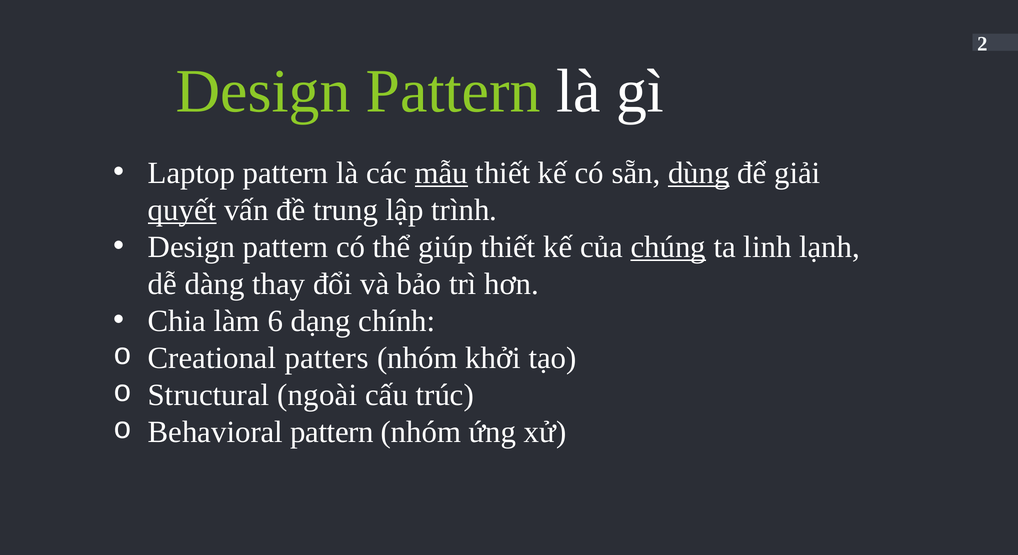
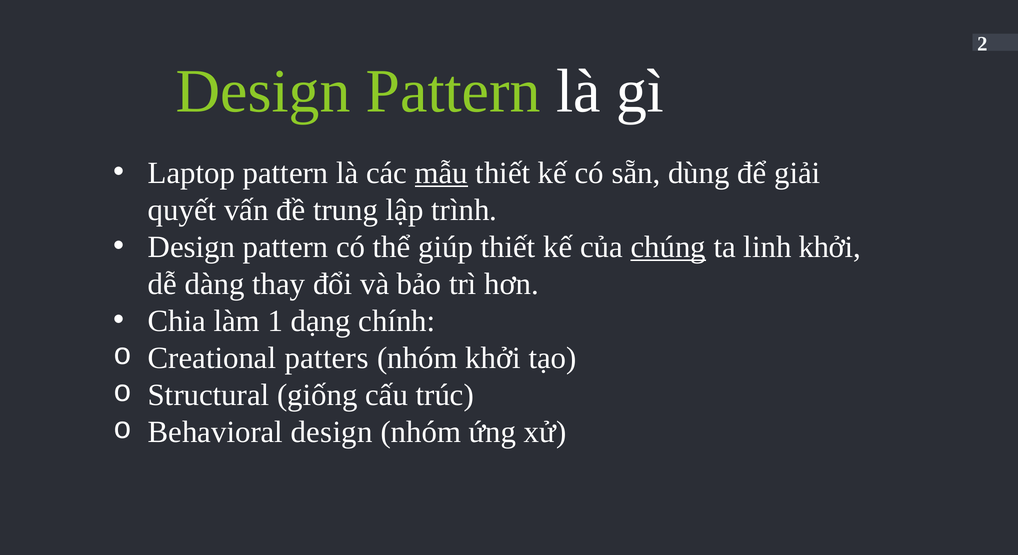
dùng underline: present -> none (699, 173)
quyết underline: present -> none (182, 210)
linh lạnh: lạnh -> khởi (830, 247)
6: 6 -> 1 (275, 321)
ngoài: ngoài -> giống (317, 395)
Behavioral pattern: pattern -> design (332, 432)
